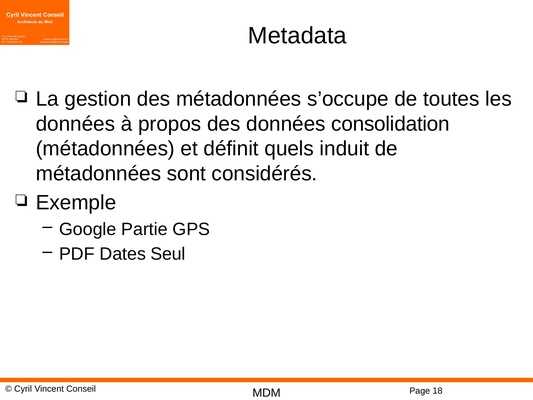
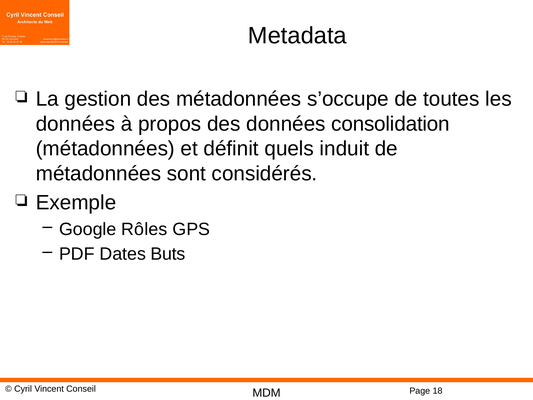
Partie: Partie -> Rôles (144, 229)
Seul: Seul -> Buts (168, 254)
